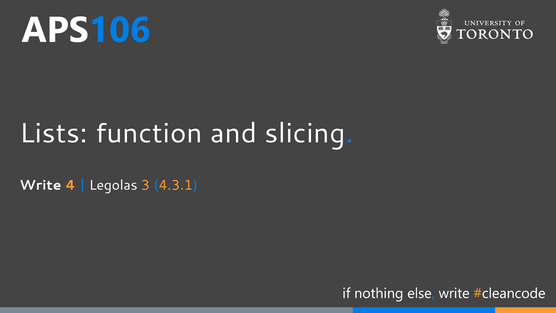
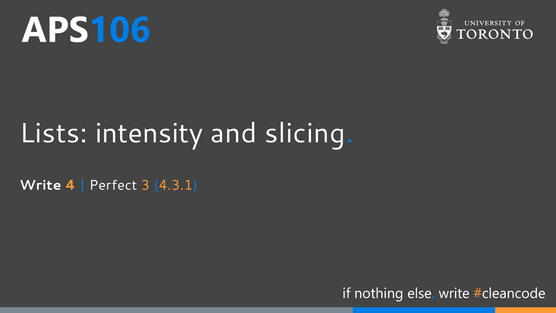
function: function -> intensity (149, 133)
Legolas: Legolas -> Perfect (113, 185)
